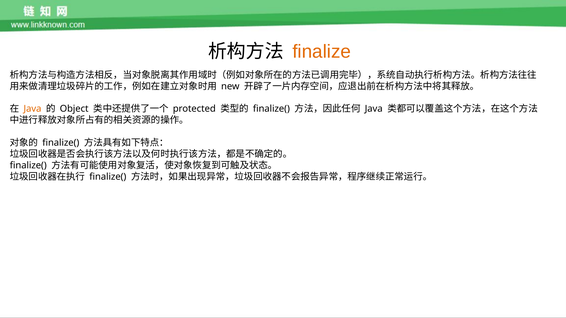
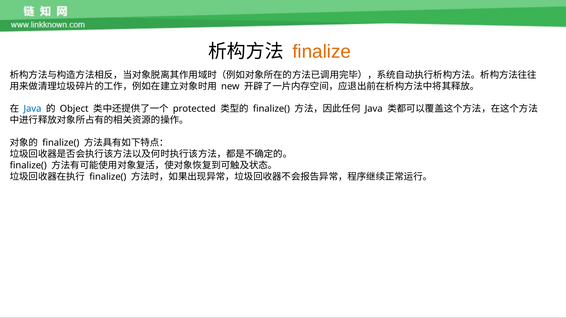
Java colour: orange -> blue (32, 109)
